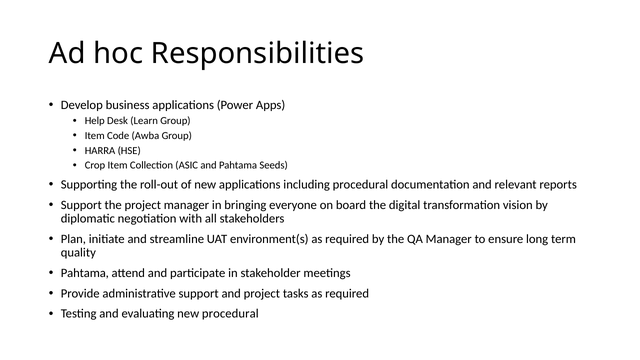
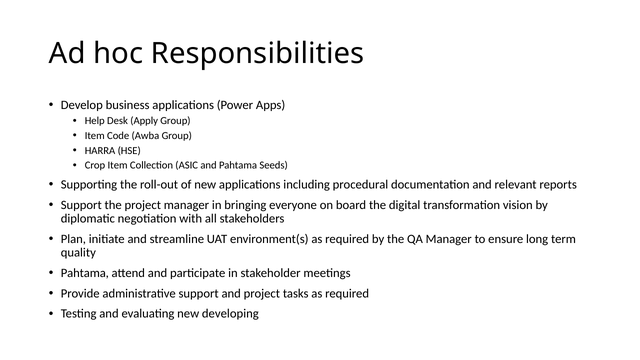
Learn: Learn -> Apply (144, 121)
new procedural: procedural -> developing (230, 314)
